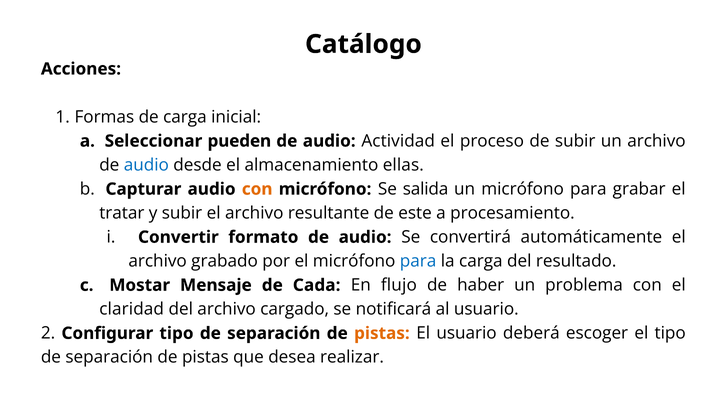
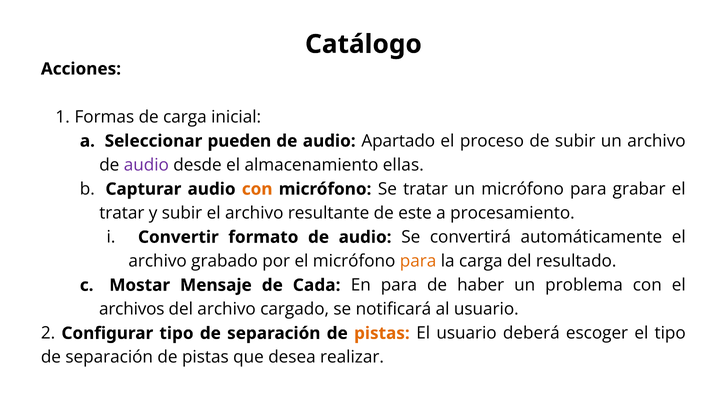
Actividad: Actividad -> Apartado (398, 141)
audio colour: blue -> purple (146, 165)
Se salida: salida -> tratar (426, 189)
para colour: blue -> orange (418, 261)
En flujo: flujo -> para (399, 285)
claridad: claridad -> archivos (132, 309)
